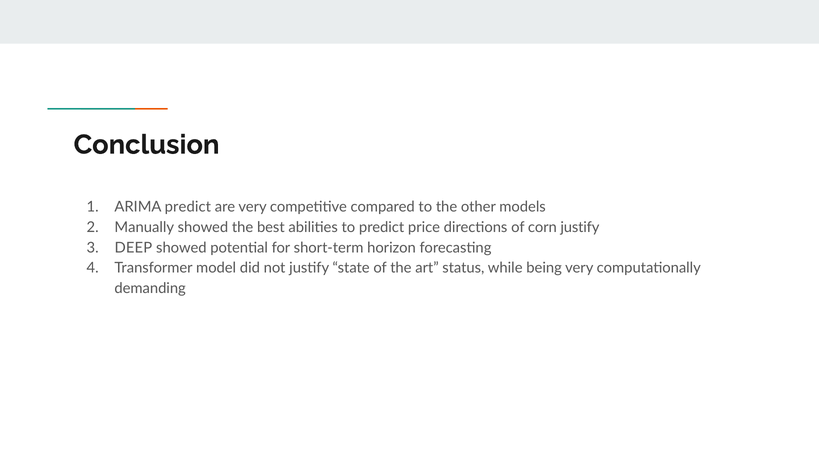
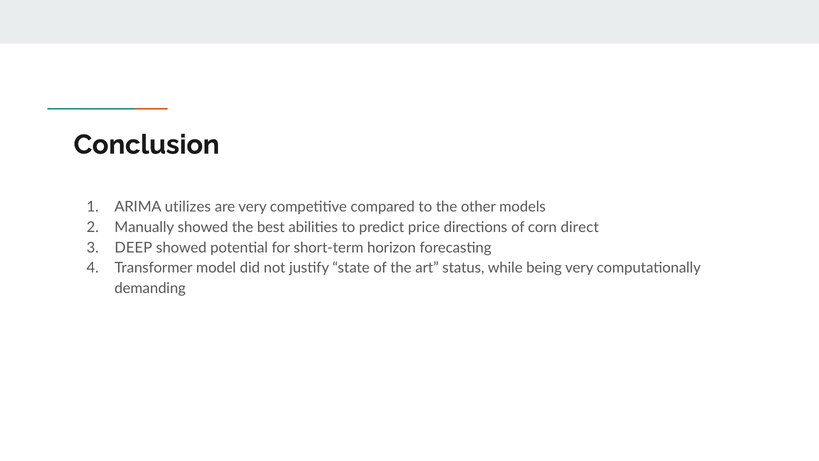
ARIMA predict: predict -> utilizes (188, 207)
corn justify: justify -> direct (580, 227)
